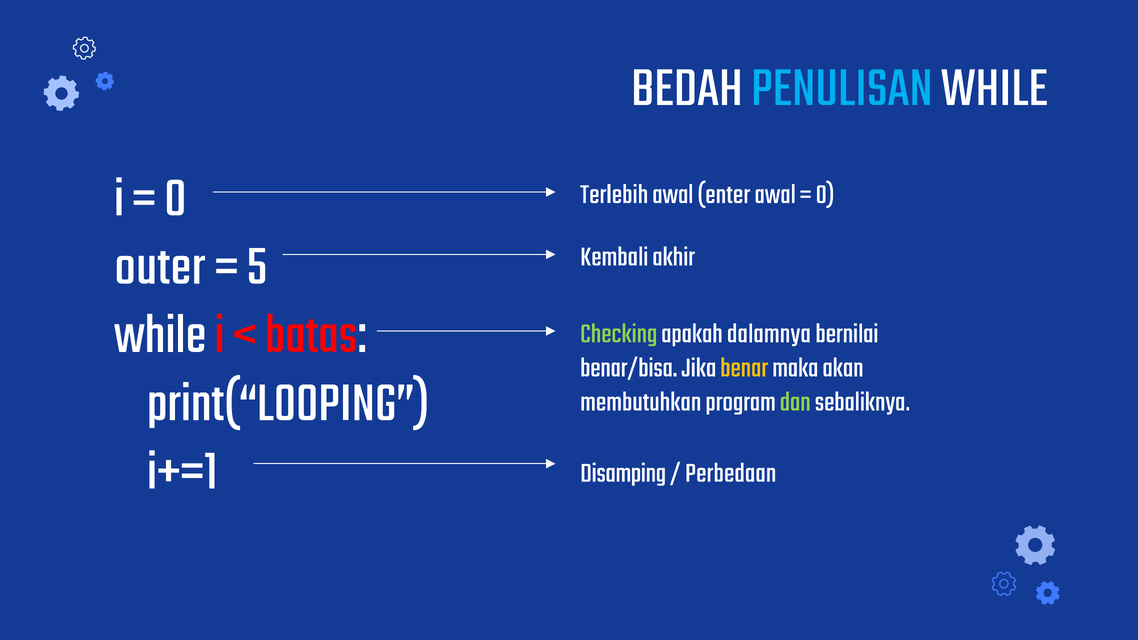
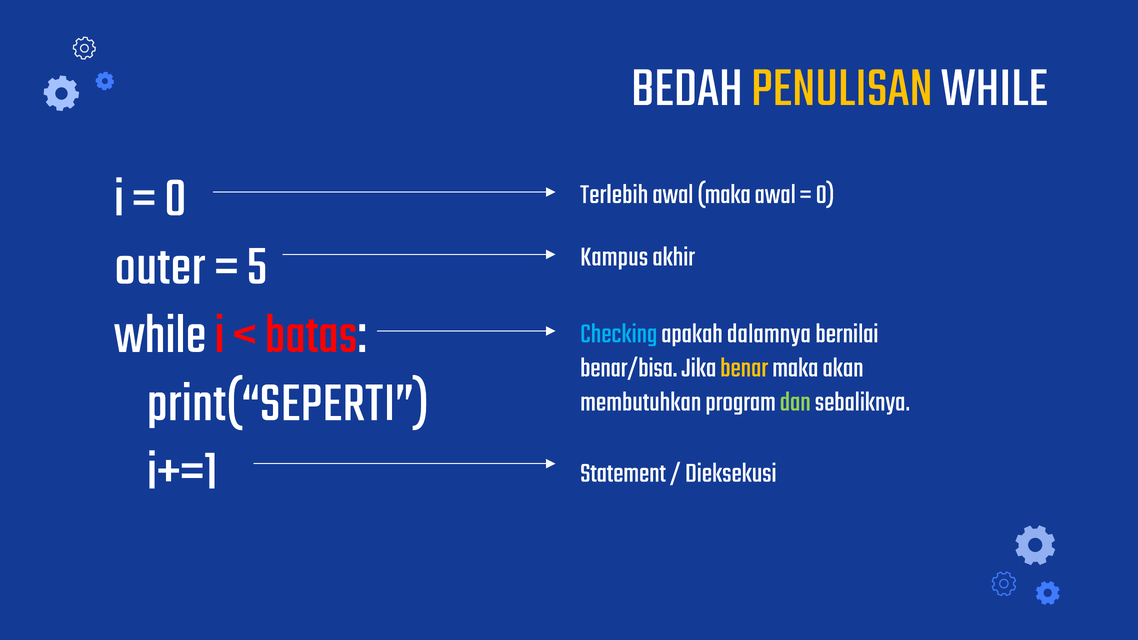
PENULISAN colour: light blue -> yellow (842, 86)
awal enter: enter -> maka (724, 194)
Kembali: Kembali -> Kampus (614, 256)
Checking colour: light green -> light blue (619, 333)
print(“LOOPING: print(“LOOPING -> print(“SEPERTI (288, 401)
Disamping: Disamping -> Statement (623, 472)
Perbedaan: Perbedaan -> Dieksekusi (731, 472)
